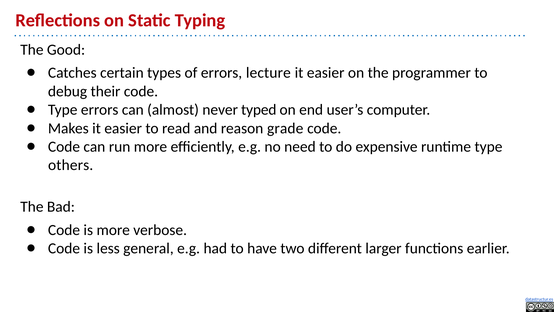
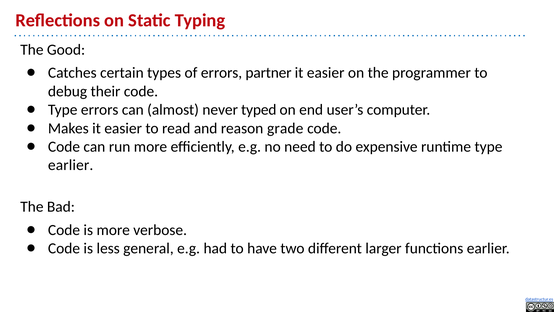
lecture: lecture -> partner (269, 73)
others: others -> earlier (71, 165)
